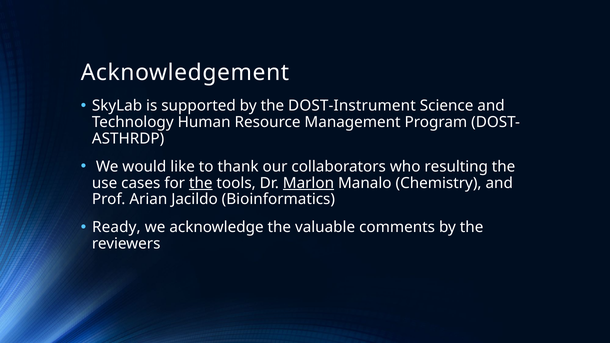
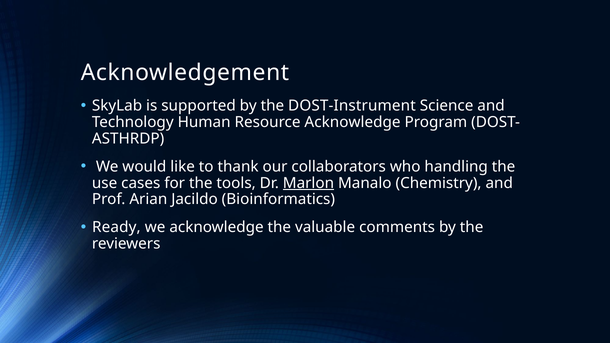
Resource Management: Management -> Acknowledge (353, 122)
resulting: resulting -> handling (456, 167)
the underline: present -> none (201, 183)
